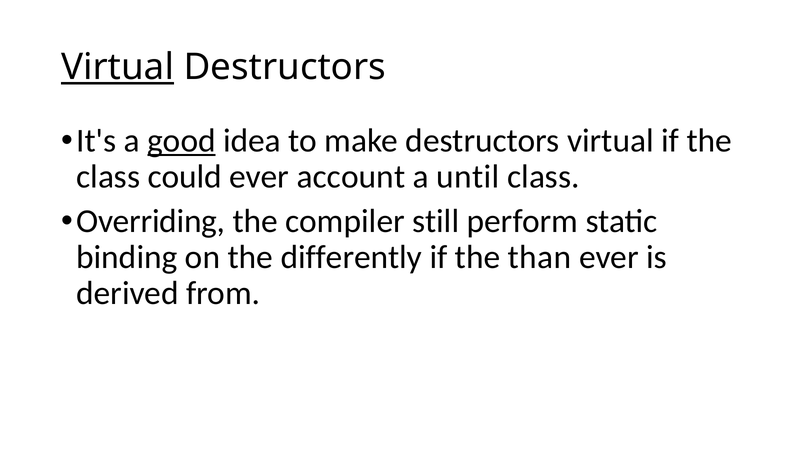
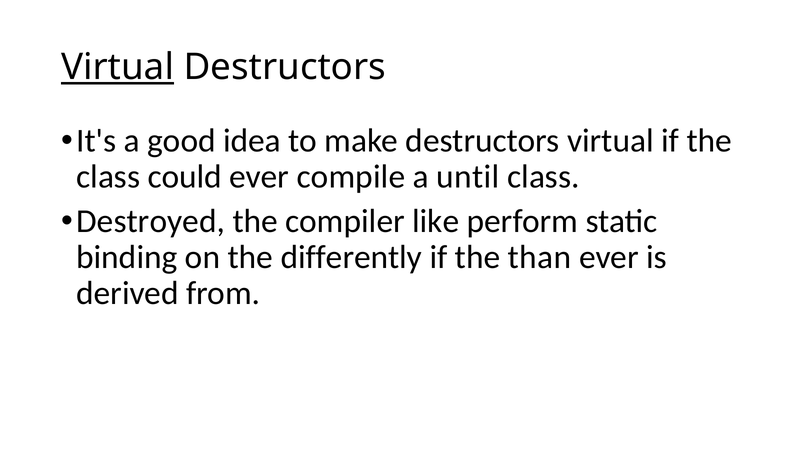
good underline: present -> none (181, 141)
account: account -> compile (351, 177)
Overriding: Overriding -> Destroyed (151, 222)
still: still -> like (436, 222)
